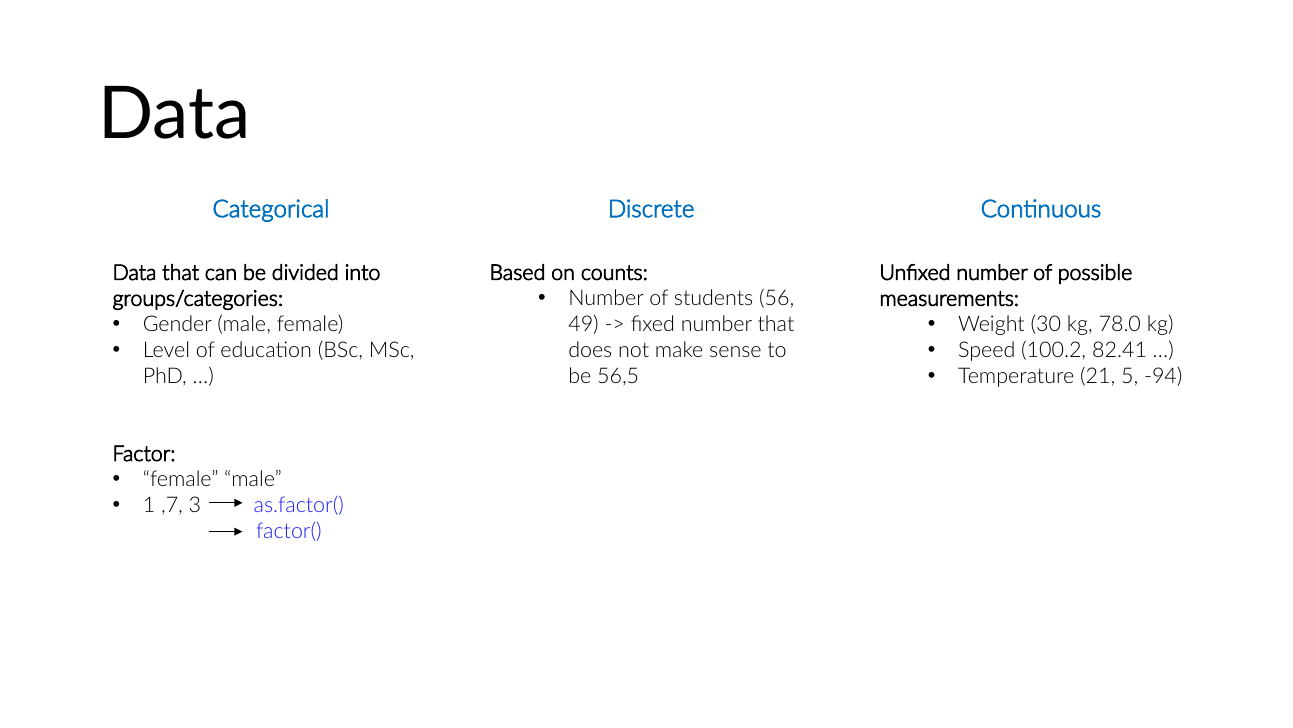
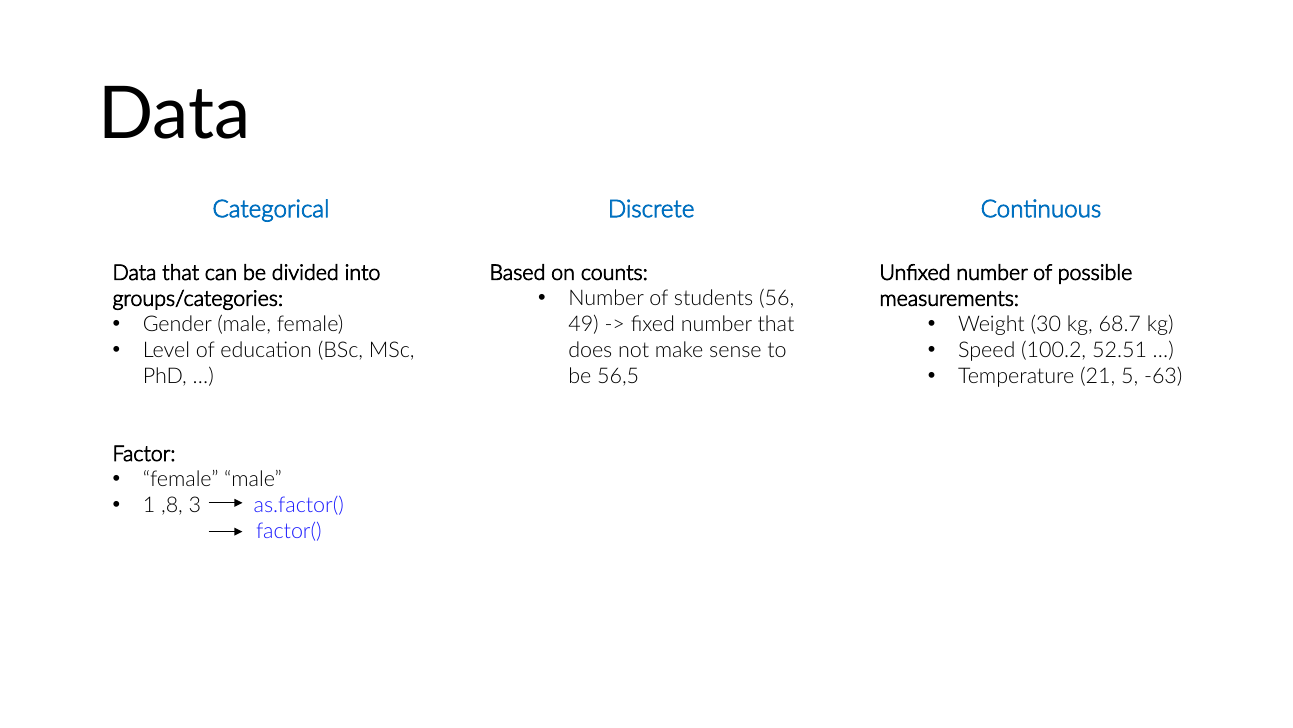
78.0: 78.0 -> 68.7 (1120, 324)
82.41: 82.41 -> 52.51 (1120, 350)
-94: -94 -> -63 (1163, 376)
,7: ,7 -> ,8 (172, 505)
